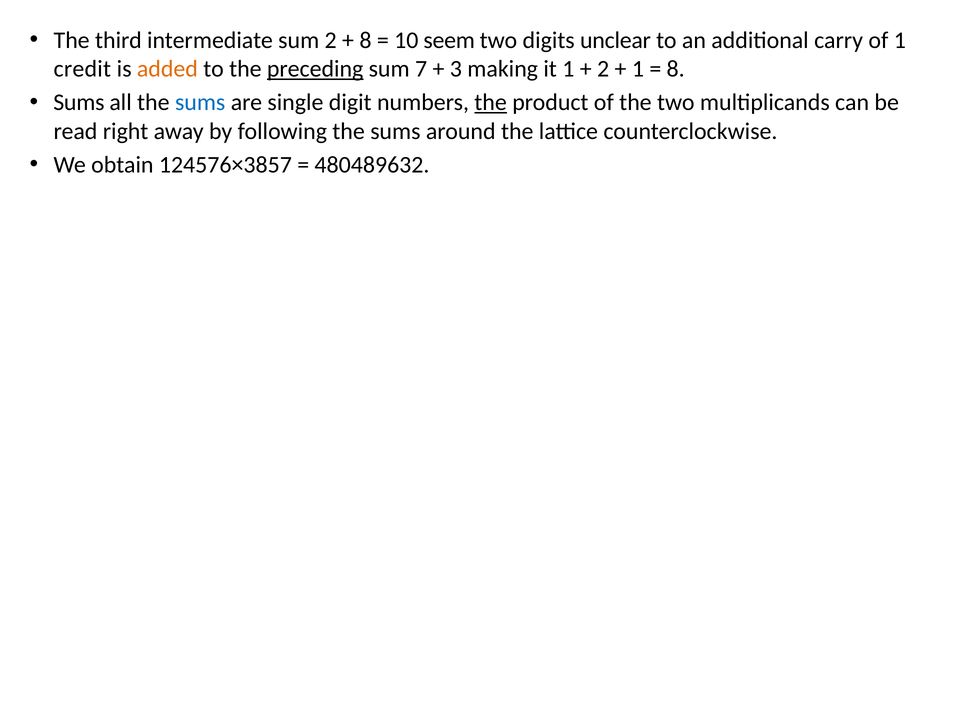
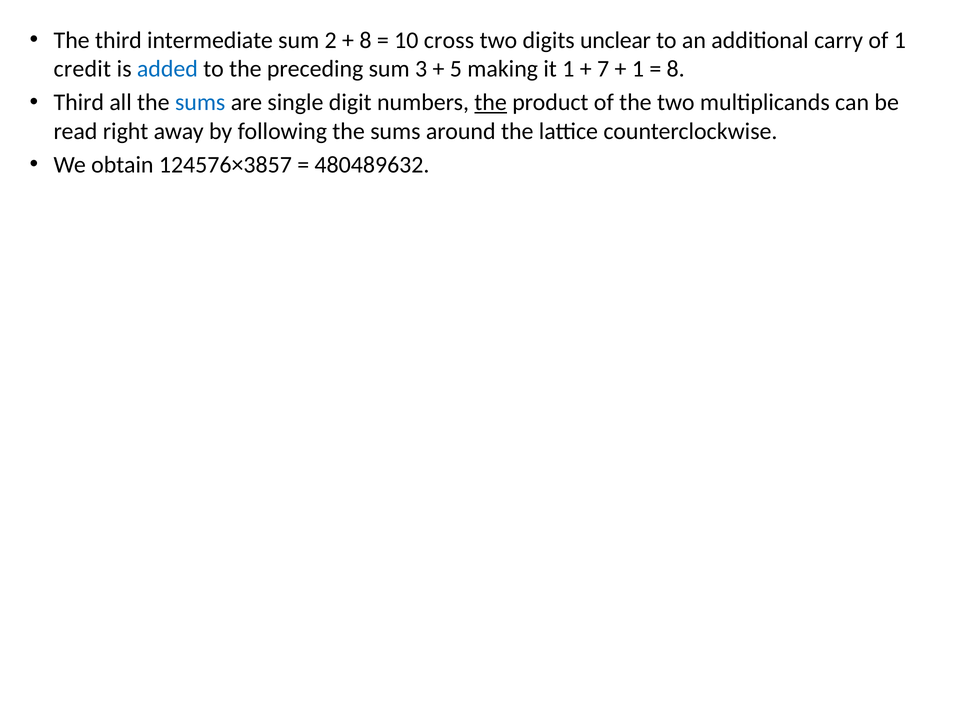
seem: seem -> cross (449, 40)
added colour: orange -> blue (167, 69)
preceding underline: present -> none (315, 69)
7: 7 -> 3 (421, 69)
3: 3 -> 5 (456, 69)
2: 2 -> 7 (603, 69)
Sums: Sums -> Third (79, 102)
